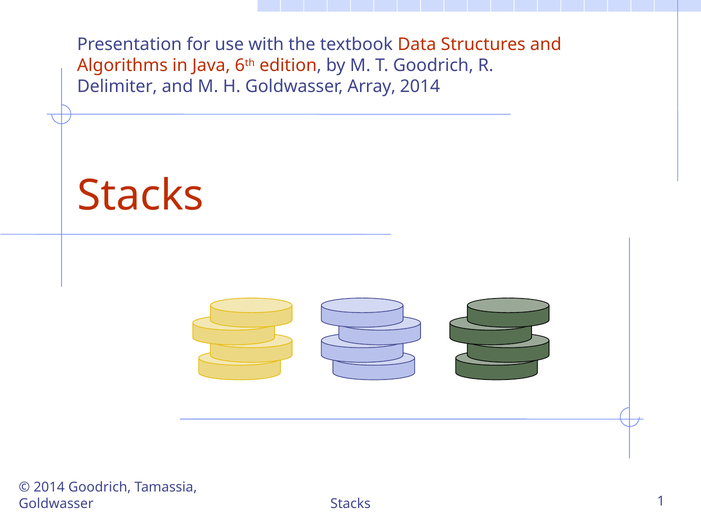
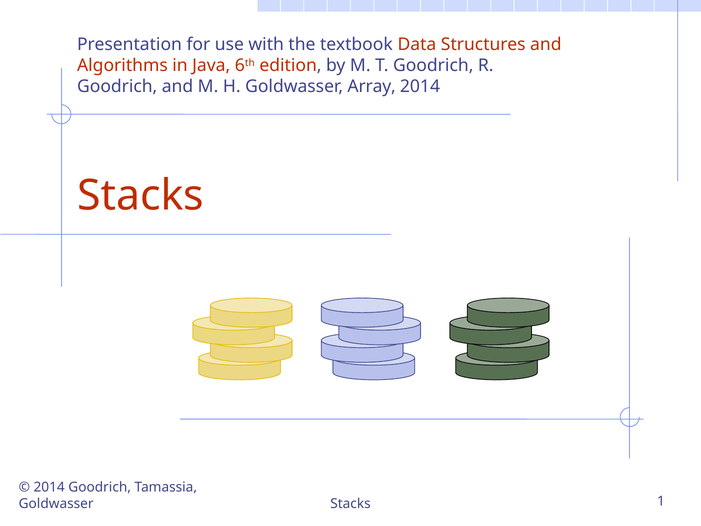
Delimiter: Delimiter -> Goodrich (117, 87)
